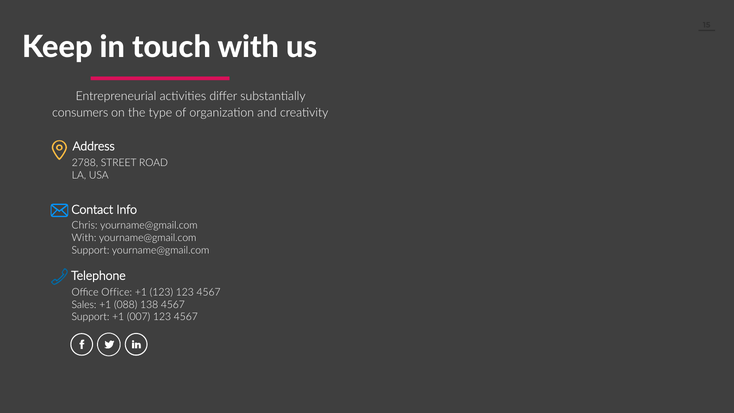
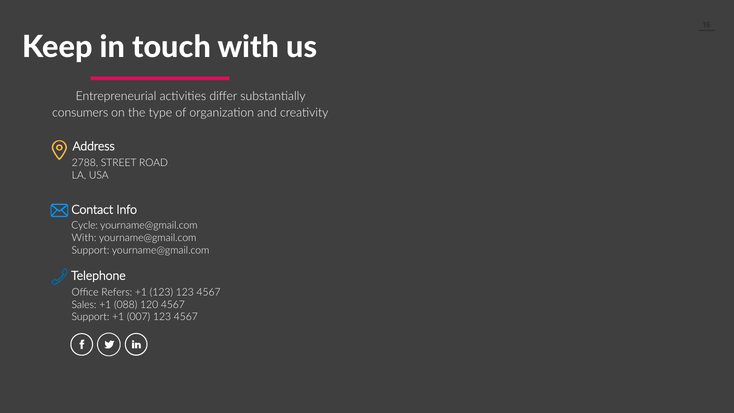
Chris: Chris -> Cycle (85, 225)
Office Office: Office -> Refers (117, 292)
138: 138 -> 120 (149, 305)
